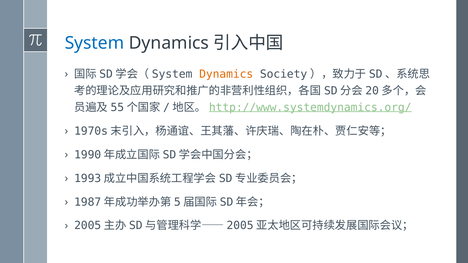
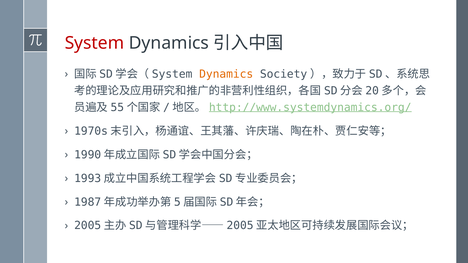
System colour: blue -> red (94, 43)
